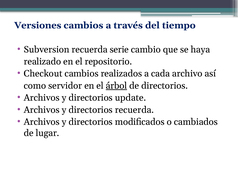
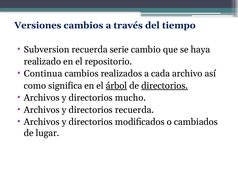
Checkout: Checkout -> Continua (43, 74)
servidor: servidor -> significa (65, 86)
directorios underline: none -> present (165, 86)
update: update -> mucho (130, 98)
